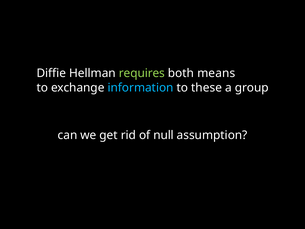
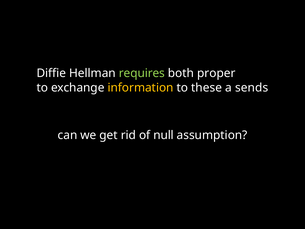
means: means -> proper (216, 73)
information colour: light blue -> yellow (141, 87)
group: group -> sends (252, 87)
